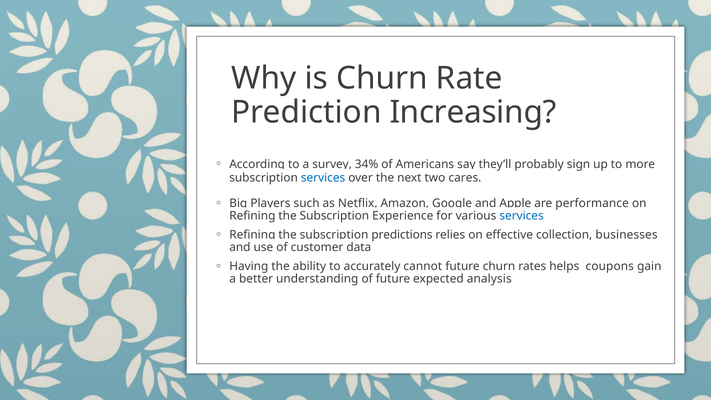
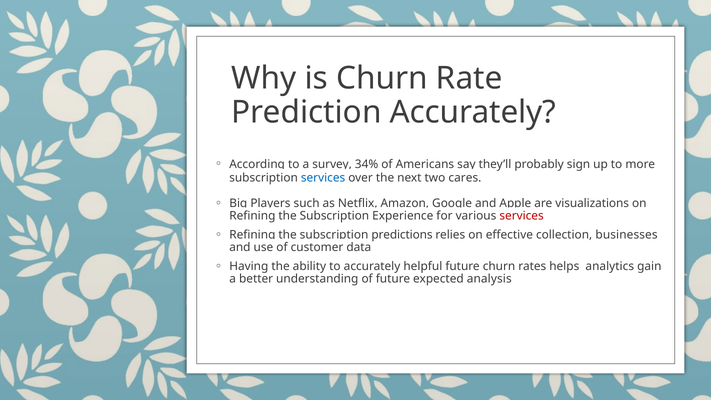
Prediction Increasing: Increasing -> Accurately (473, 112)
performance: performance -> visualizations (592, 203)
services colour: blue -> red (522, 216)
cannot: cannot -> helpful (423, 266)
coupons: coupons -> analytics (610, 266)
